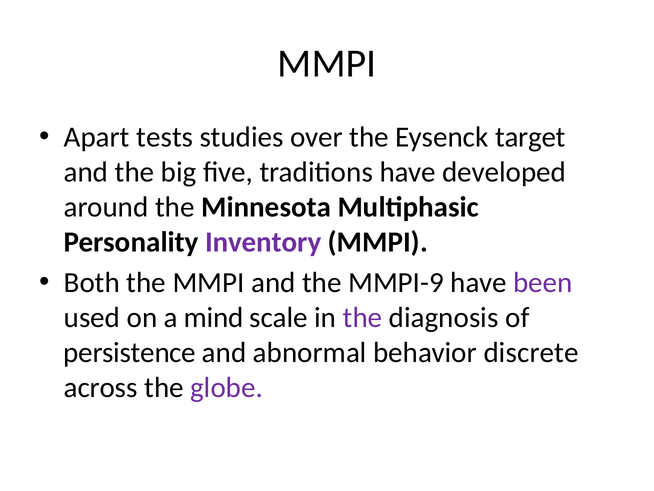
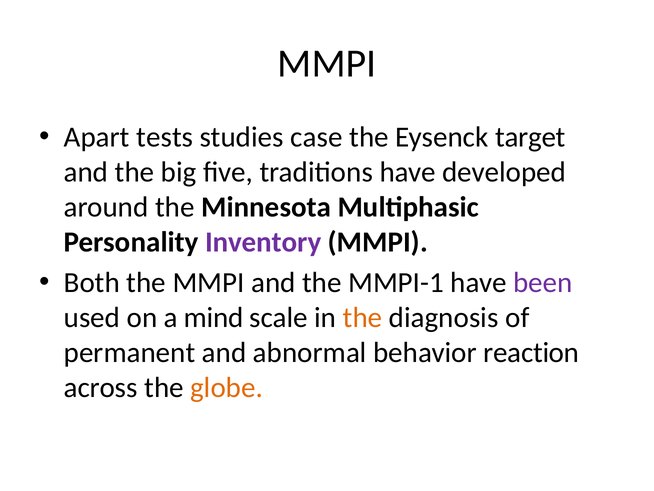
over: over -> case (316, 137)
MMPI-9: MMPI-9 -> MMPI-1 (396, 283)
the colour: purple -> orange (363, 317)
persistence: persistence -> permanent (130, 352)
discrete: discrete -> reaction (531, 352)
globe colour: purple -> orange (227, 387)
